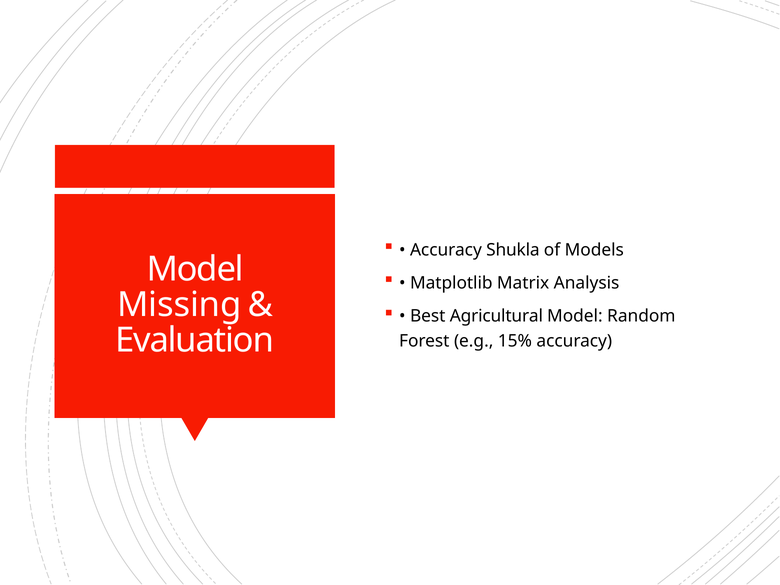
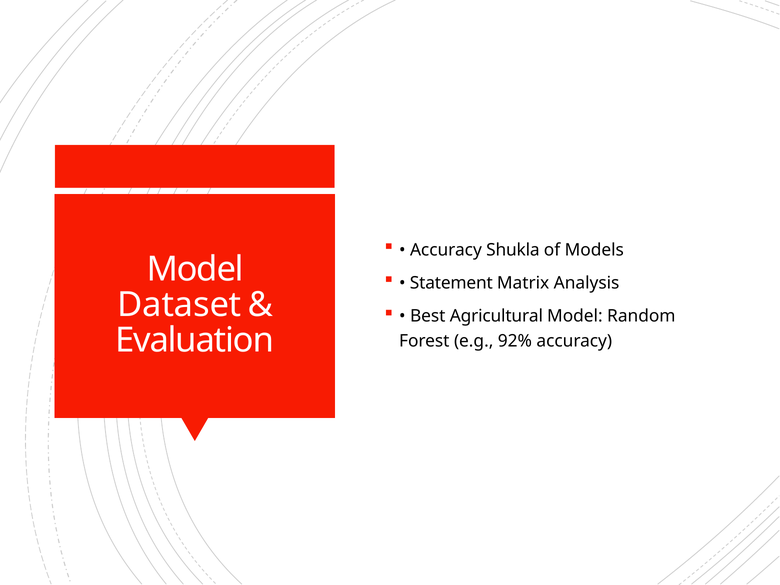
Matplotlib: Matplotlib -> Statement (451, 283)
Missing: Missing -> Dataset (179, 305)
15%: 15% -> 92% (515, 341)
